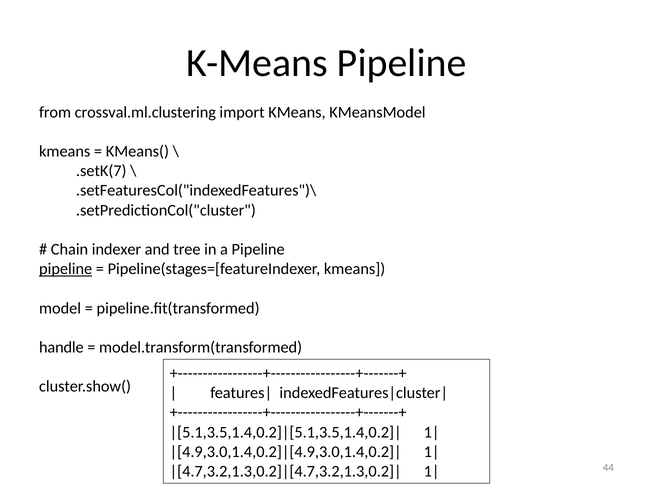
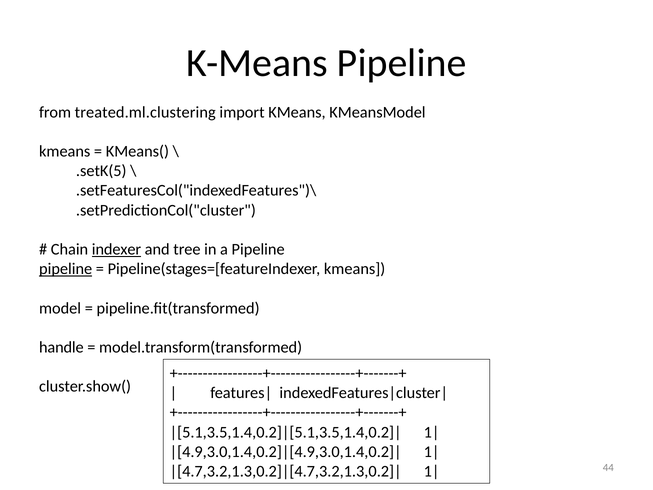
crossval.ml.clustering: crossval.ml.clustering -> treated.ml.clustering (145, 112)
.setK(7: .setK(7 -> .setK(5 (101, 171)
indexer underline: none -> present (117, 249)
